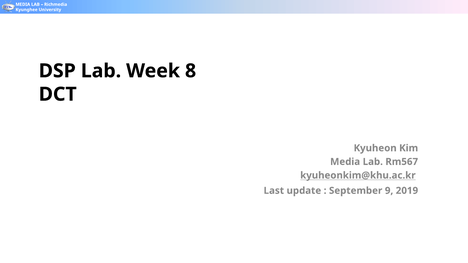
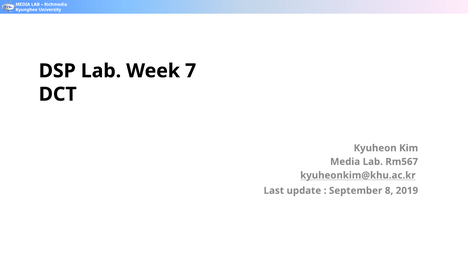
8: 8 -> 7 (191, 71)
9: 9 -> 8 (389, 191)
